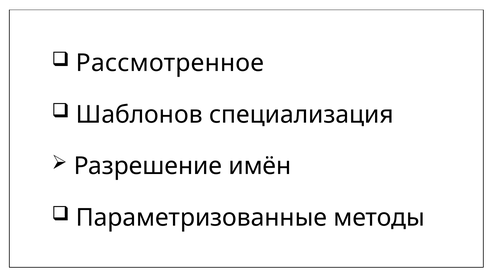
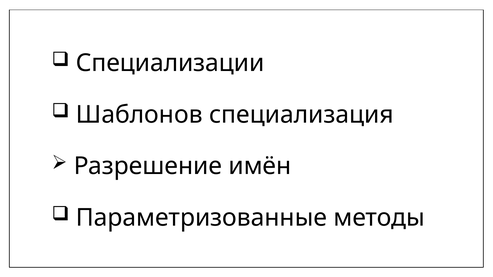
Рассмотренное: Рассмотренное -> Специализации (170, 63)
